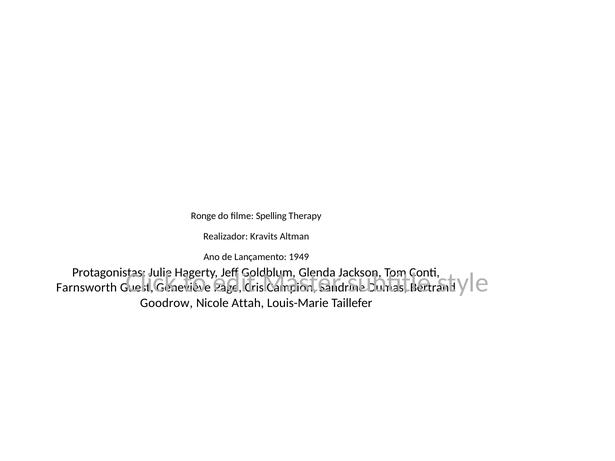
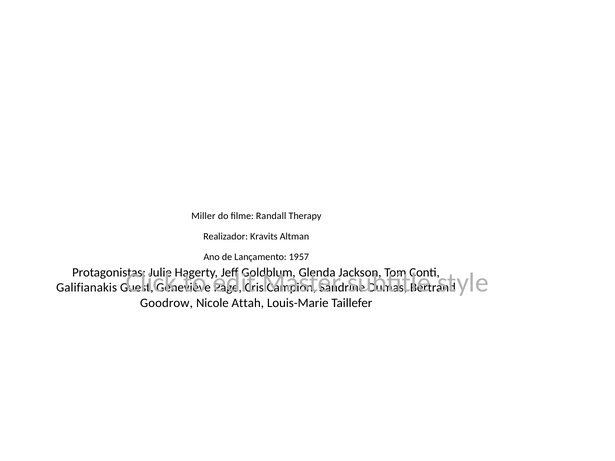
Ronge: Ronge -> Miller (203, 216)
Spelling: Spelling -> Randall (271, 216)
1949: 1949 -> 1957 (299, 257)
Farnsworth: Farnsworth -> Galifianakis (87, 288)
